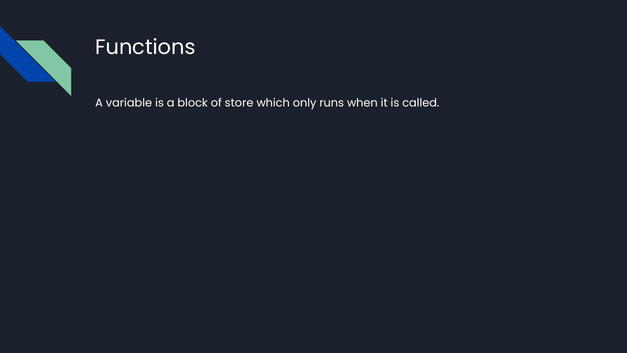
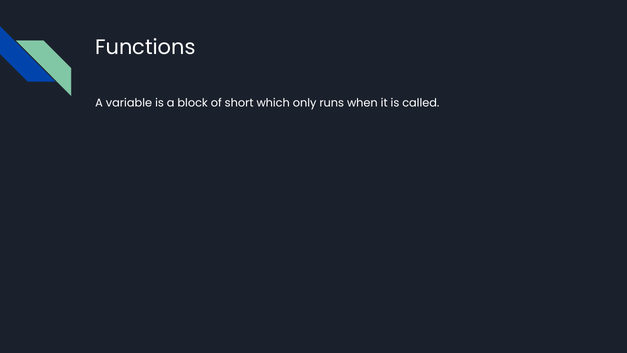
store: store -> short (239, 103)
